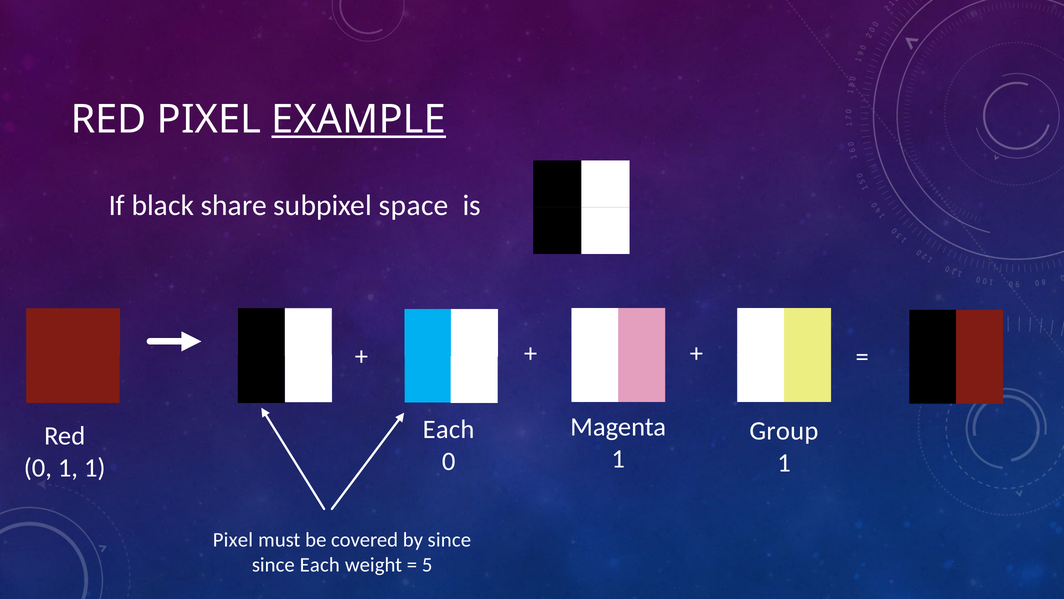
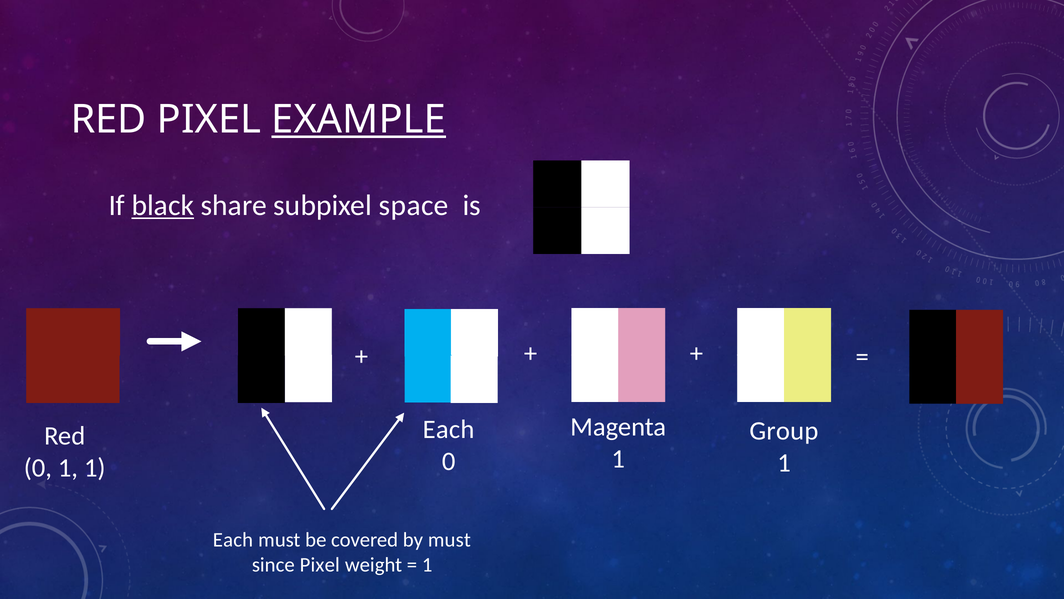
black underline: none -> present (163, 205)
Pixel: Pixel -> Each (233, 539)
by since: since -> must (449, 539)
since Each: Each -> Pixel (320, 564)
5: 5 -> 1 (427, 564)
